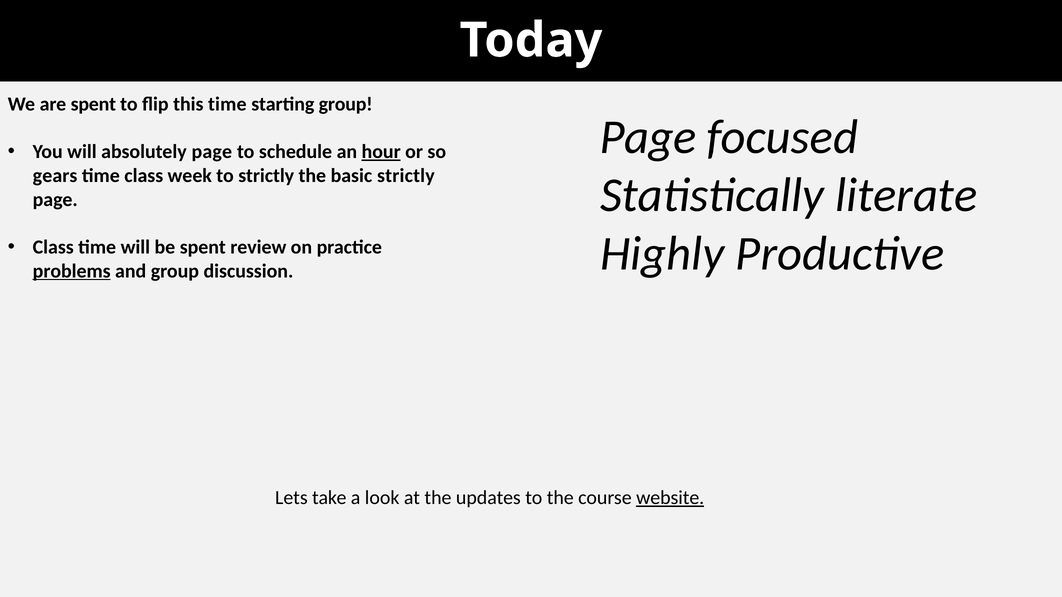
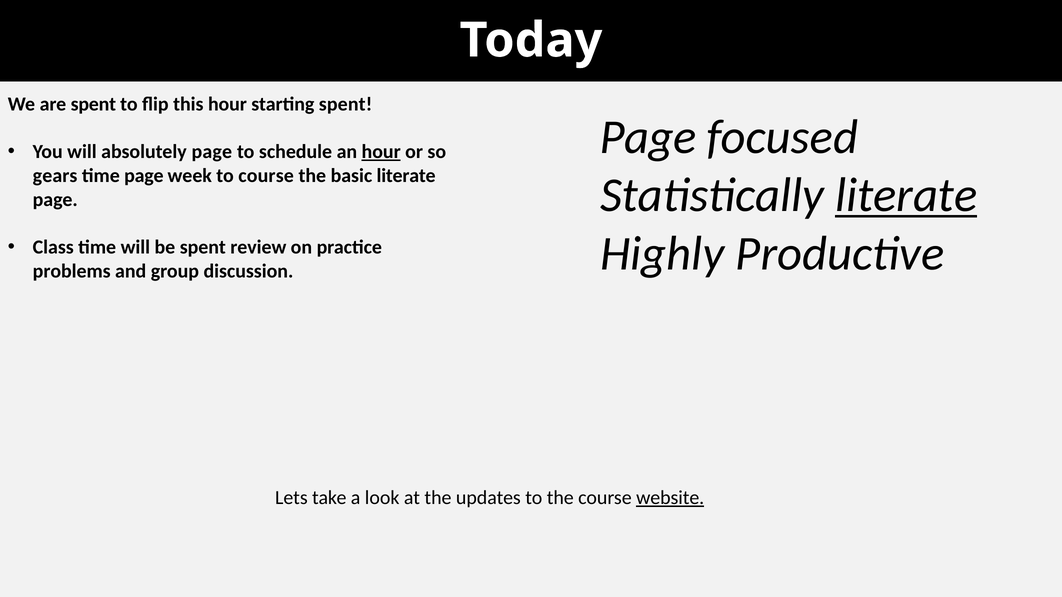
this time: time -> hour (227, 104)
starting group: group -> spent (346, 104)
time class: class -> page (144, 176)
to strictly: strictly -> course (266, 176)
basic strictly: strictly -> literate (406, 176)
literate underline: none -> present (906, 195)
problems underline: present -> none (72, 271)
